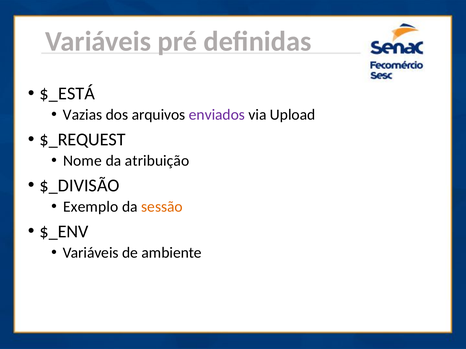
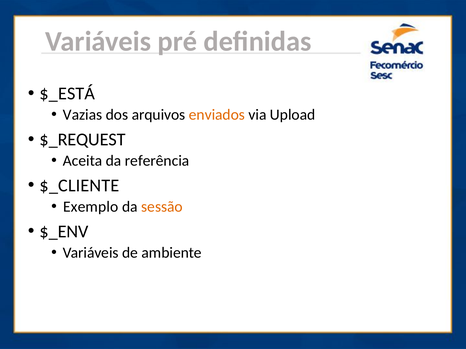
enviados colour: purple -> orange (217, 115)
Nome: Nome -> Aceita (83, 161)
atribuição: atribuição -> referência (157, 161)
$_DIVISÃO: $_DIVISÃO -> $_CLIENTE (80, 186)
